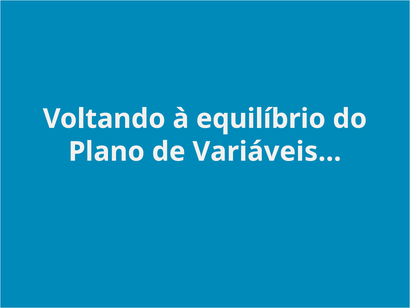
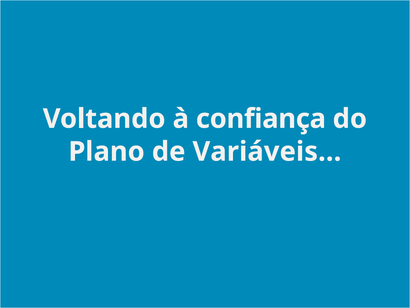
equilíbrio: equilíbrio -> confiança (261, 119)
